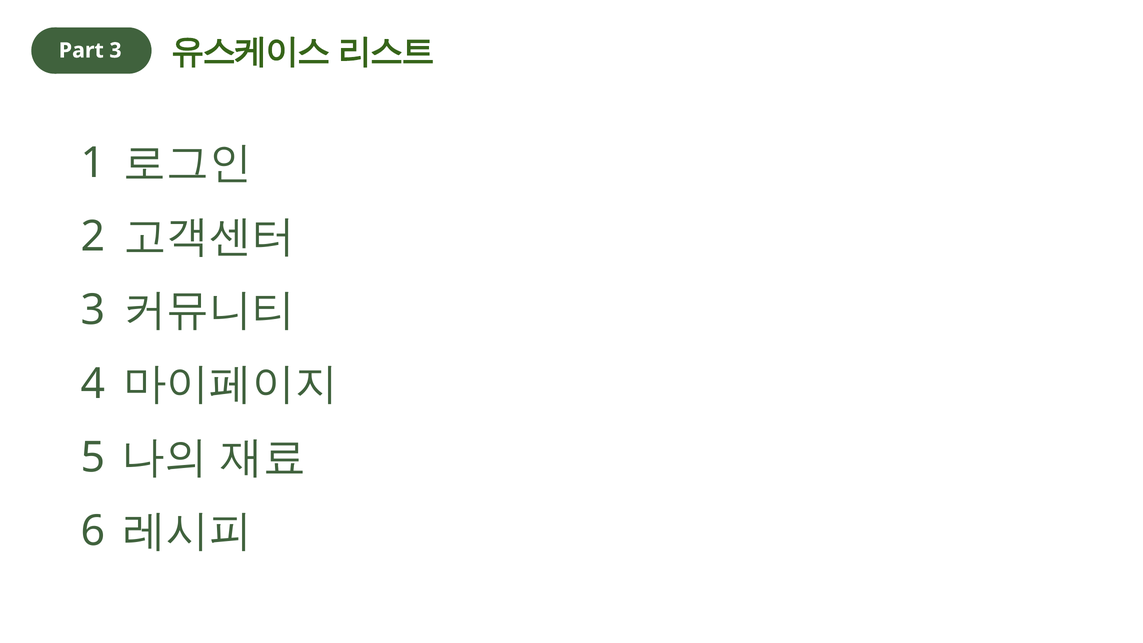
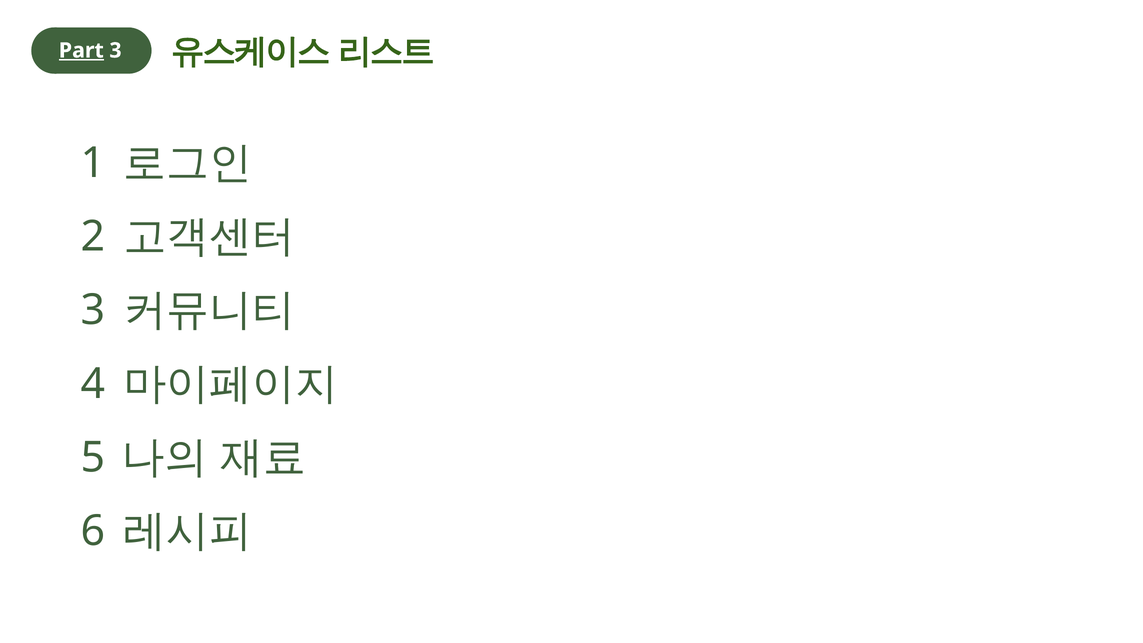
Part underline: none -> present (81, 51)
